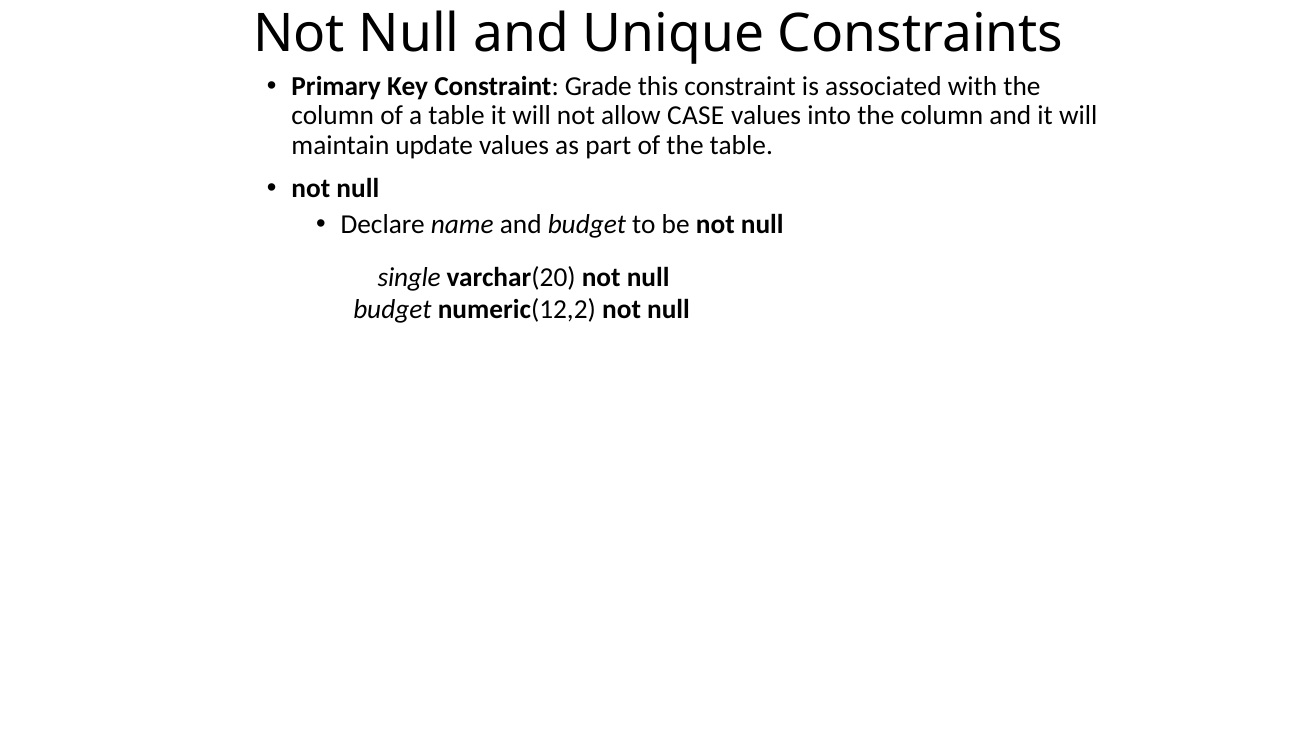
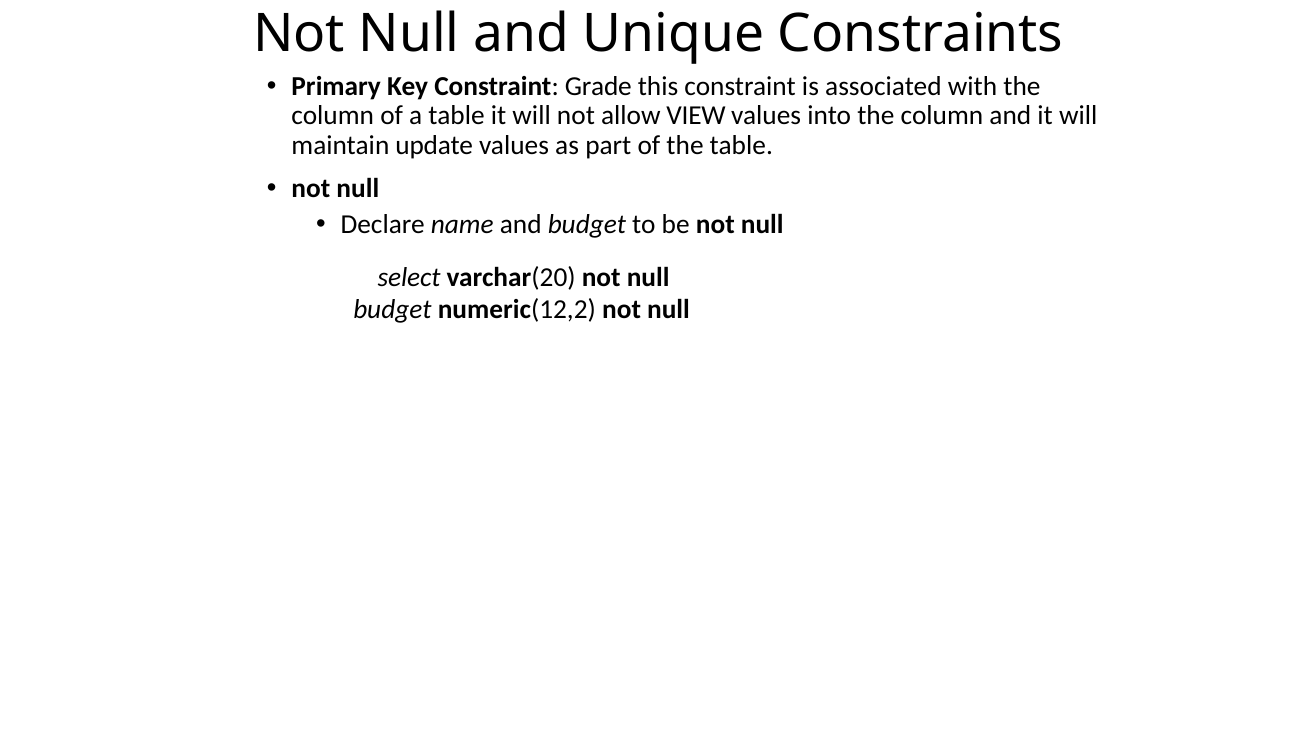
CASE: CASE -> VIEW (696, 116)
single: single -> select (409, 277)
